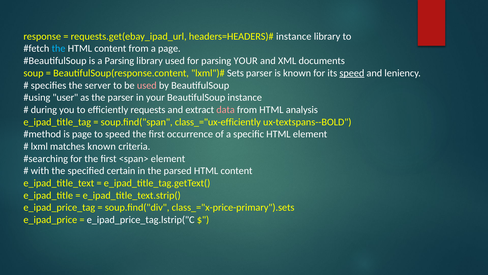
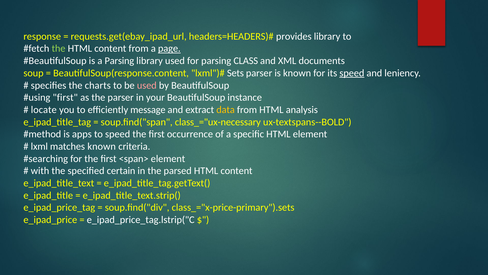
instance: instance -> provides (294, 36)
the colour: light blue -> light green (59, 49)
page underline: none -> present (169, 49)
parsing YOUR: YOUR -> CLASS (246, 61)
server: server -> charts (98, 85)
user: user -> first (65, 97)
during: during -> locate (44, 110)
requests: requests -> message (148, 110)
data colour: pink -> yellow (226, 110)
class_="ux-efficiently: class_="ux-efficiently -> class_="ux-necessary (218, 122)
is page: page -> apps (82, 134)
